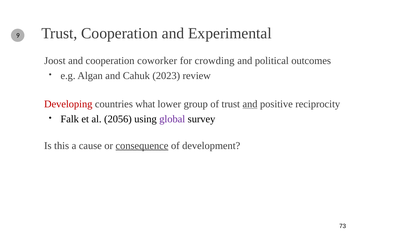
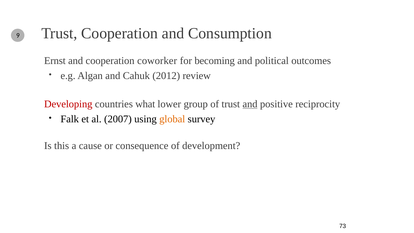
Experimental: Experimental -> Consumption (230, 33)
Joost: Joost -> Ernst (55, 61)
crowding: crowding -> becoming (215, 61)
2023: 2023 -> 2012 (166, 76)
2056: 2056 -> 2007 (118, 119)
global colour: purple -> orange (172, 119)
consequence underline: present -> none (142, 146)
